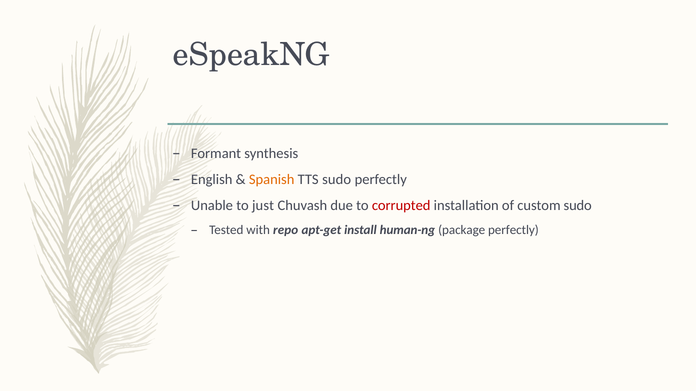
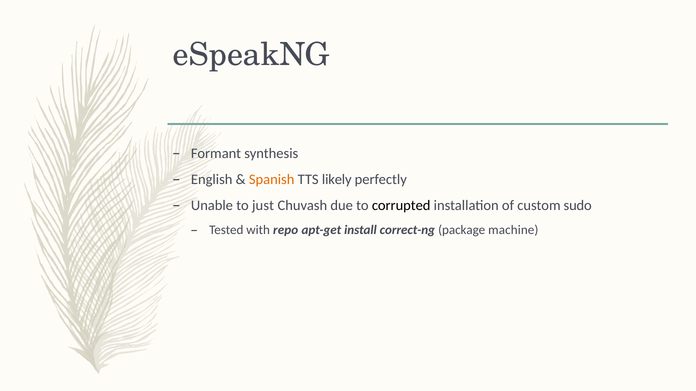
TTS sudo: sudo -> likely (337, 179)
corrupted colour: red -> black (401, 206)
human-ng: human-ng -> correct-ng (407, 230)
package perfectly: perfectly -> machine (513, 230)
